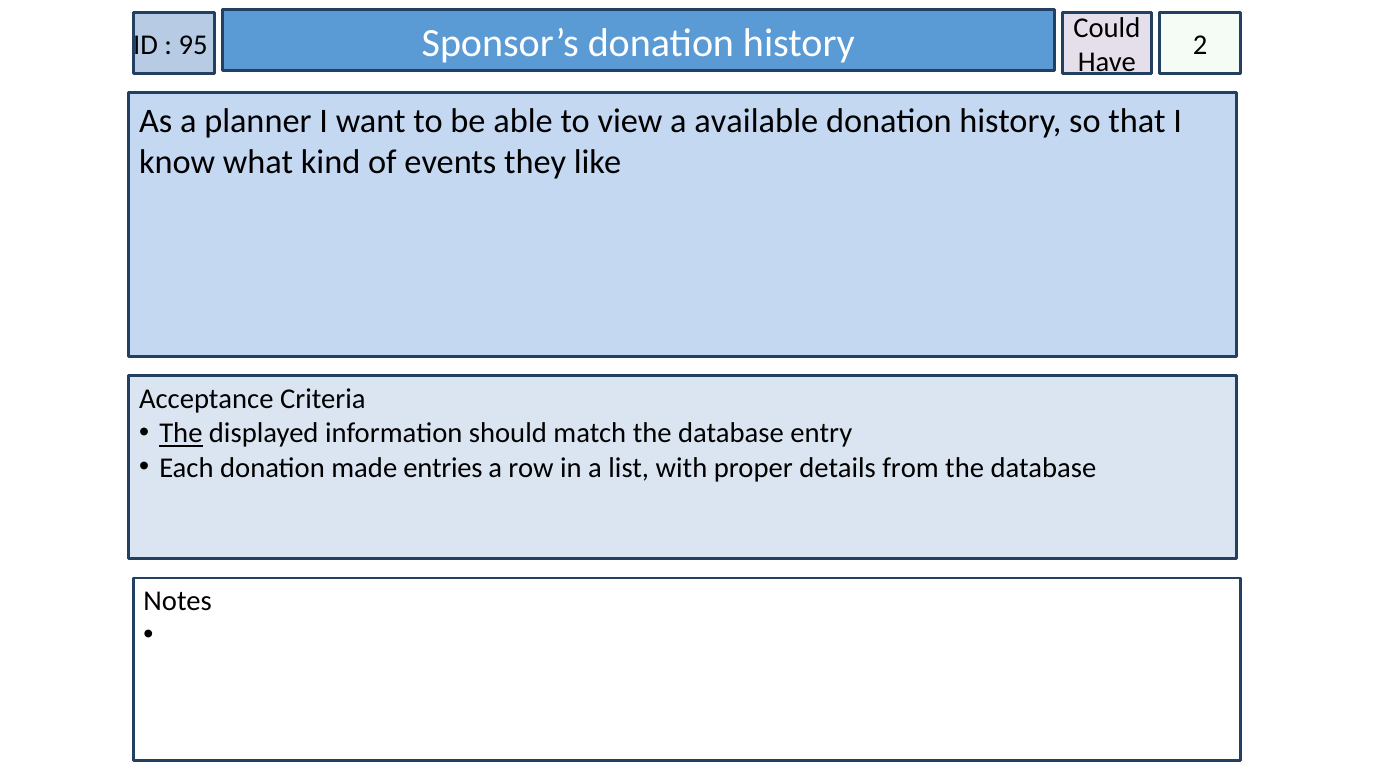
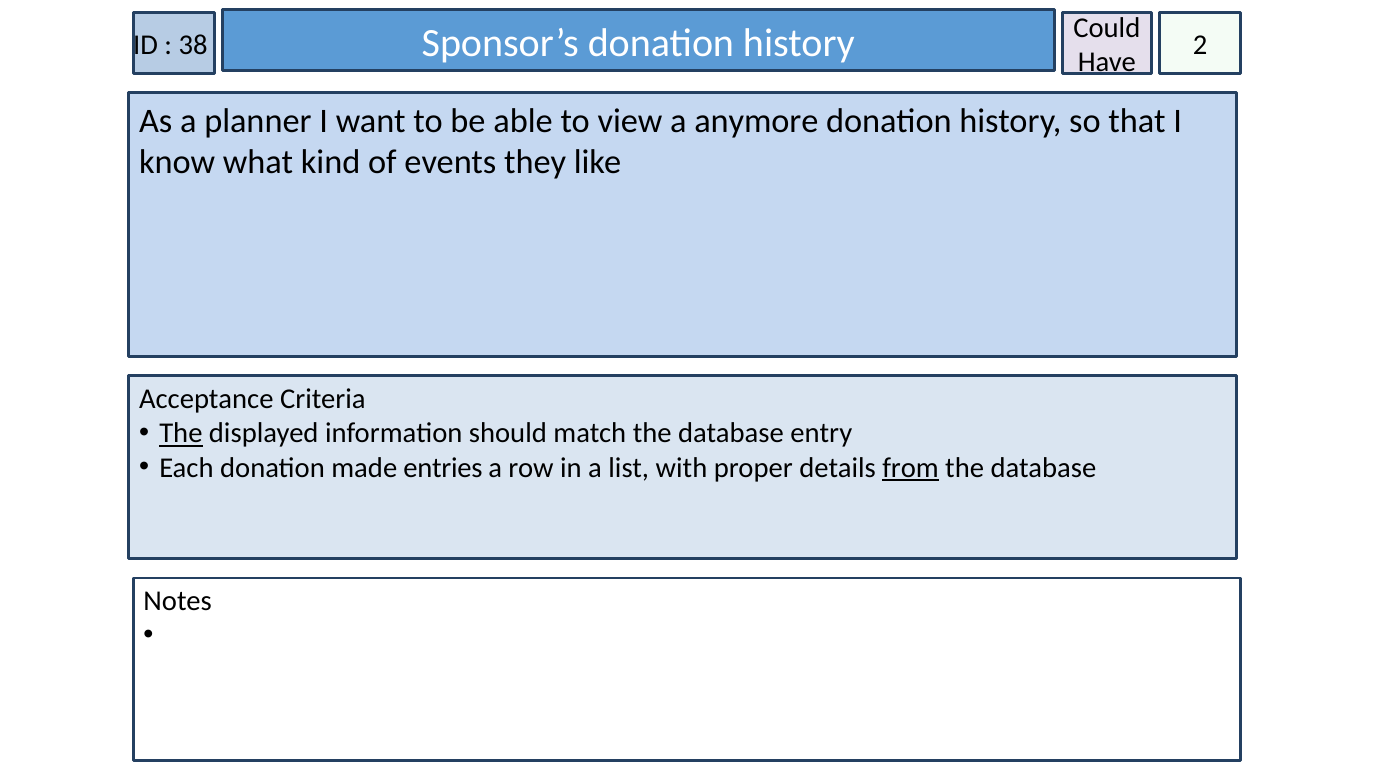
95: 95 -> 38 (193, 45)
available: available -> anymore (756, 121)
from underline: none -> present (911, 468)
